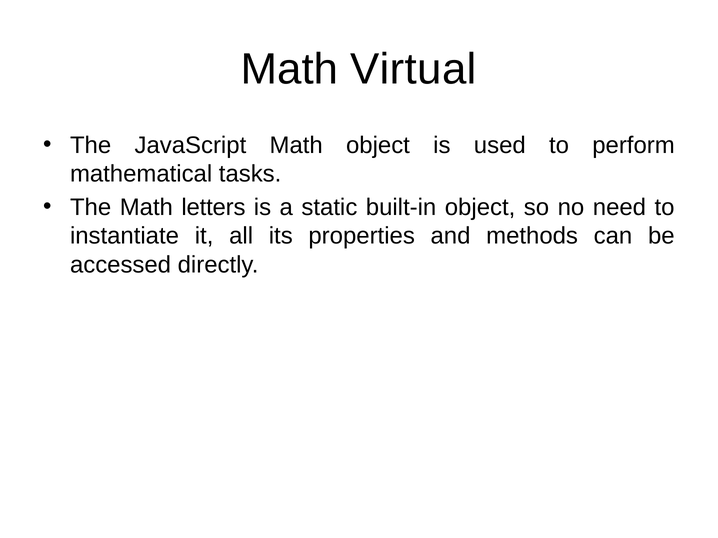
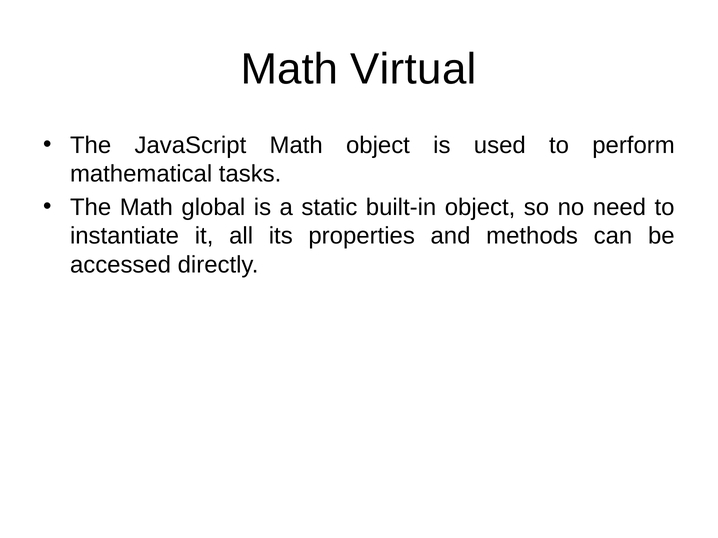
letters: letters -> global (213, 207)
